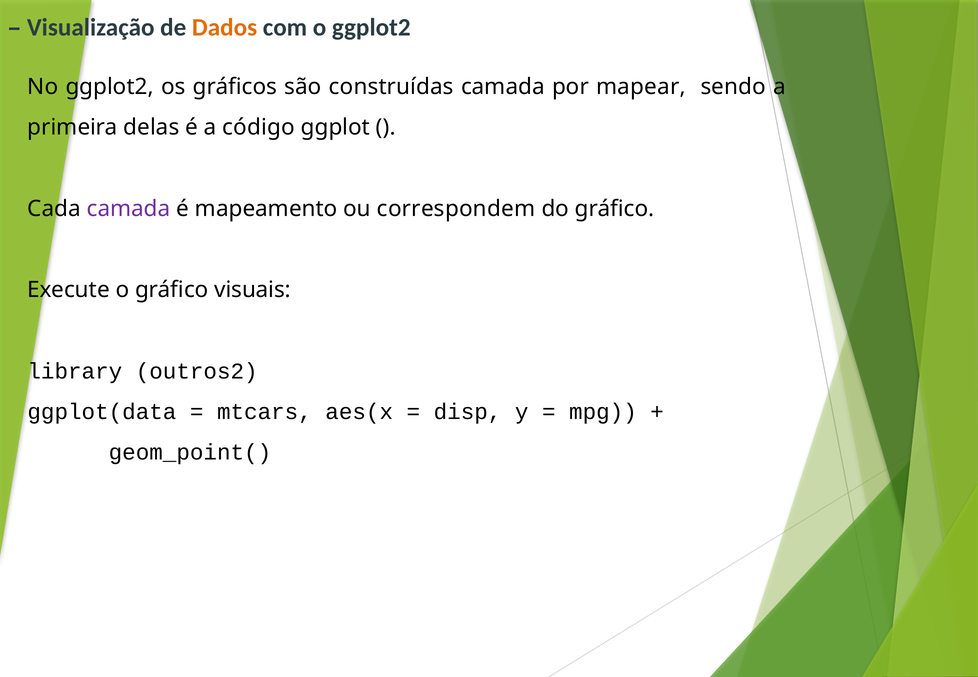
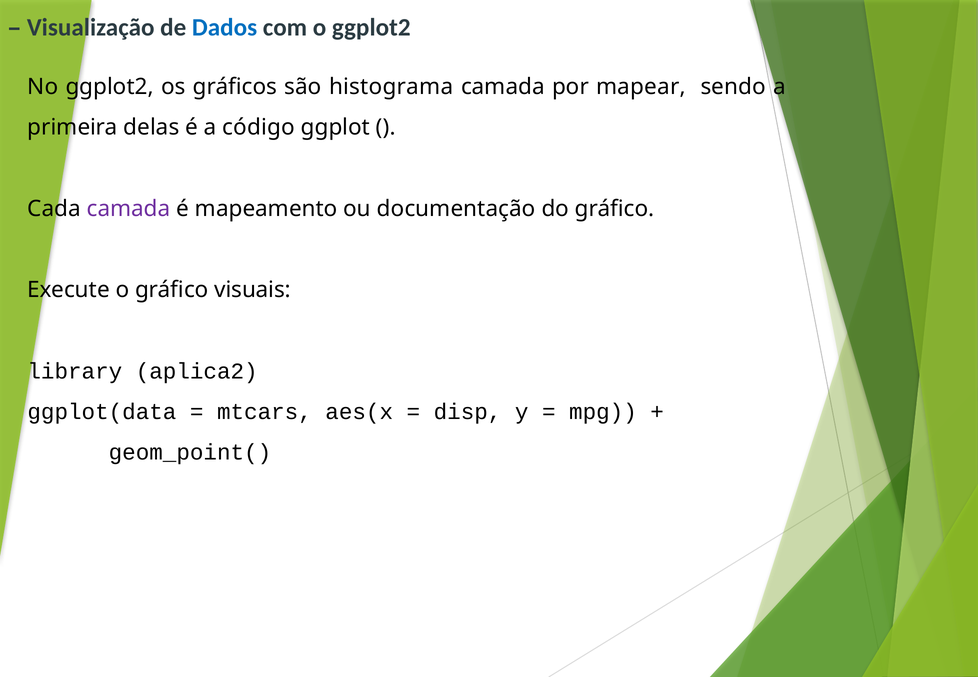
Dados colour: orange -> blue (225, 27)
construídas: construídas -> histograma (391, 87)
correspondem: correspondem -> documentação (456, 209)
outros2: outros2 -> aplica2 (197, 371)
